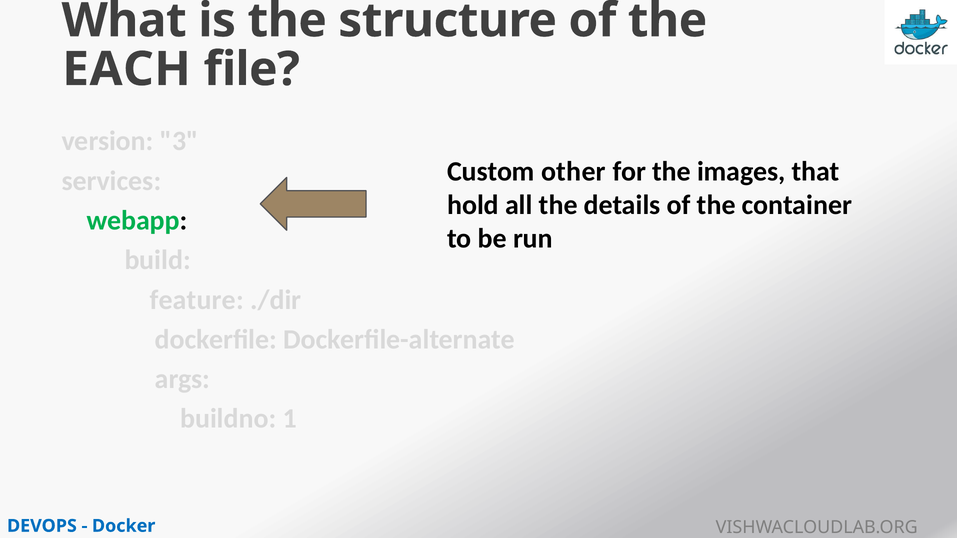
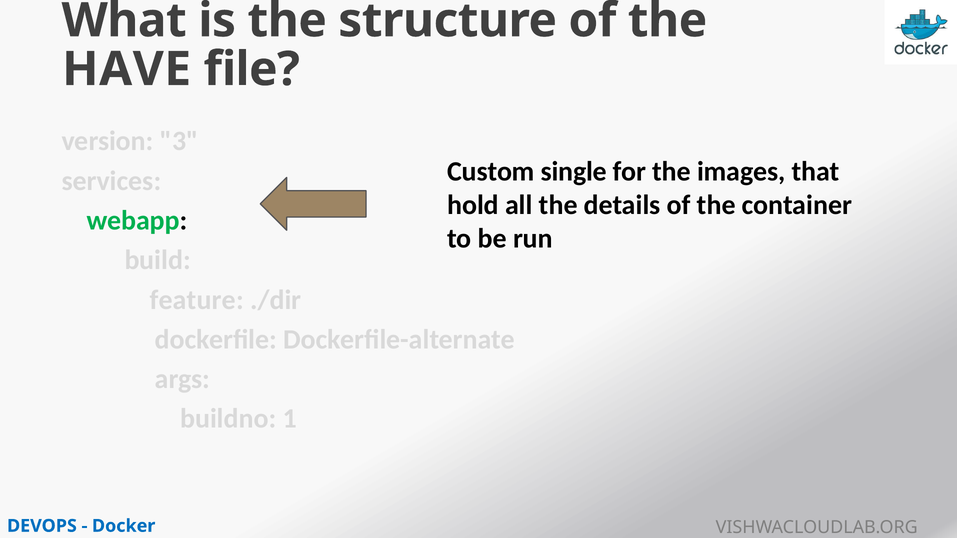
EACH: EACH -> HAVE (127, 69)
other: other -> single (574, 172)
